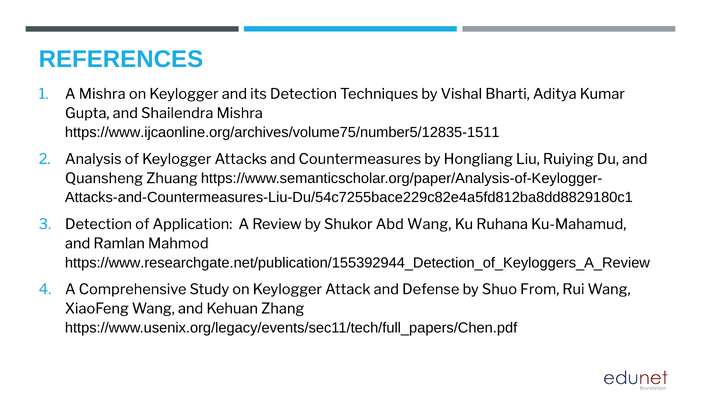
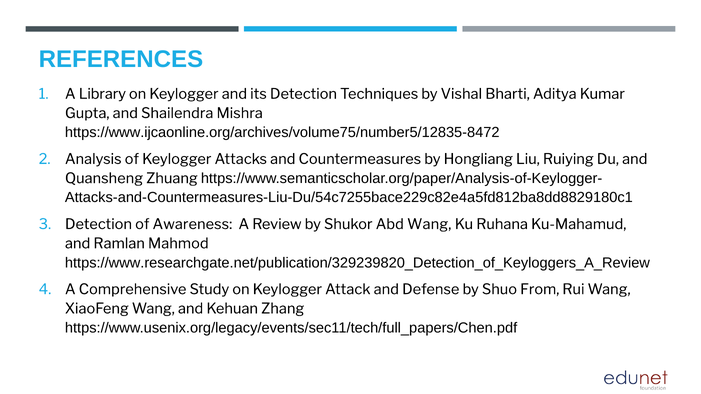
A Mishra: Mishra -> Library (102, 94)
https://www.ijcaonline.org/archives/volume75/number5/12835-1511: https://www.ijcaonline.org/archives/volume75/number5/12835-1511 -> https://www.ijcaonline.org/archives/volume75/number5/12835-8472 (282, 133)
Application: Application -> Awareness (192, 224)
https://www.researchgate.net/publication/155392944_Detection_of_Keyloggers_A_Review: https://www.researchgate.net/publication/155392944_Detection_of_Keyloggers_A_Review -> https://www.researchgate.net/publication/329239820_Detection_of_Keyloggers_A_Review (357, 263)
